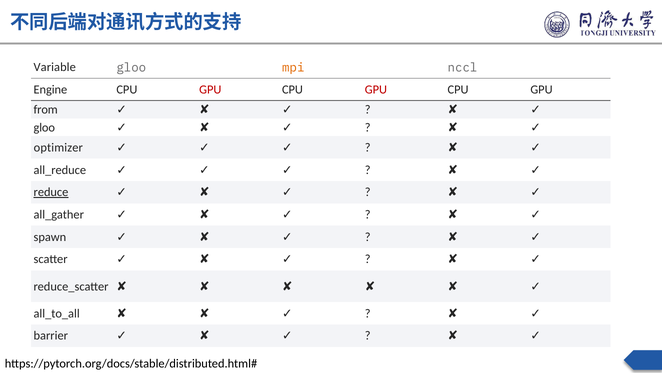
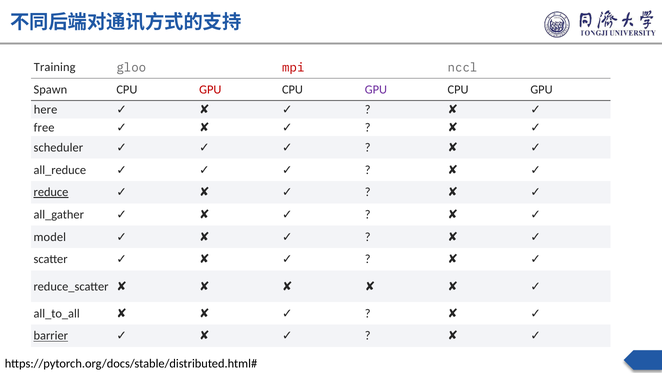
Variable: Variable -> Training (55, 67)
mpi colour: orange -> red (293, 67)
Engine: Engine -> Spawn (50, 89)
GPU colour: red -> purple (376, 89)
from: from -> here (46, 109)
gloo: gloo -> free (44, 127)
optimizer: optimizer -> scheduler (58, 147)
spawn: spawn -> model (50, 237)
barrier underline: none -> present (51, 335)
